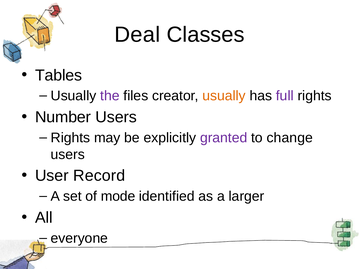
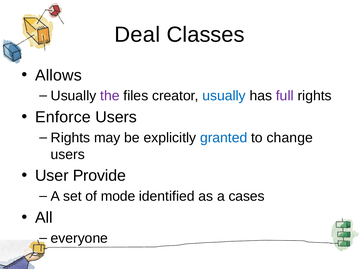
Tables: Tables -> Allows (58, 75)
usually colour: orange -> blue (224, 96)
Number: Number -> Enforce (63, 117)
granted colour: purple -> blue (224, 138)
Record: Record -> Provide (99, 176)
larger: larger -> cases (247, 197)
